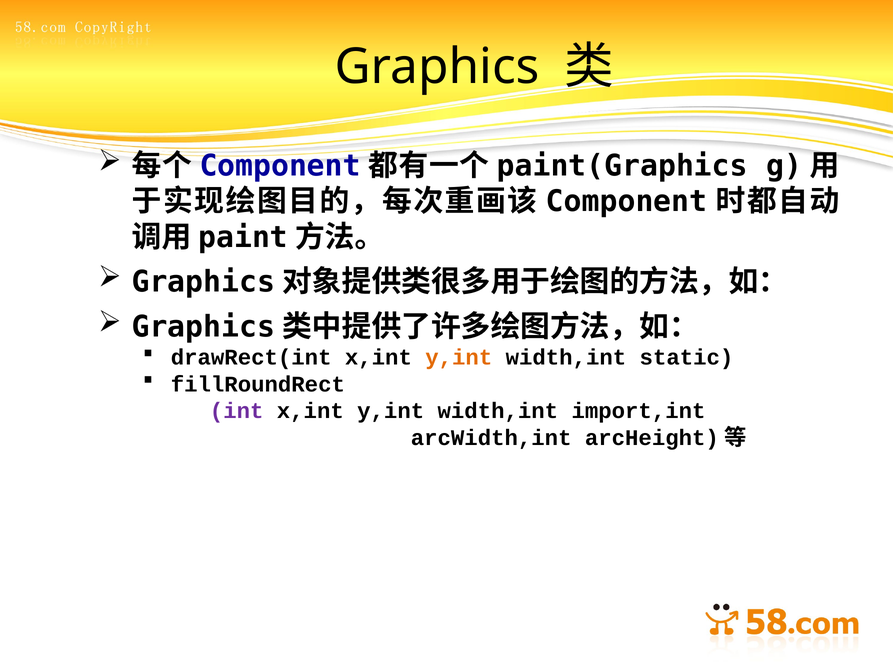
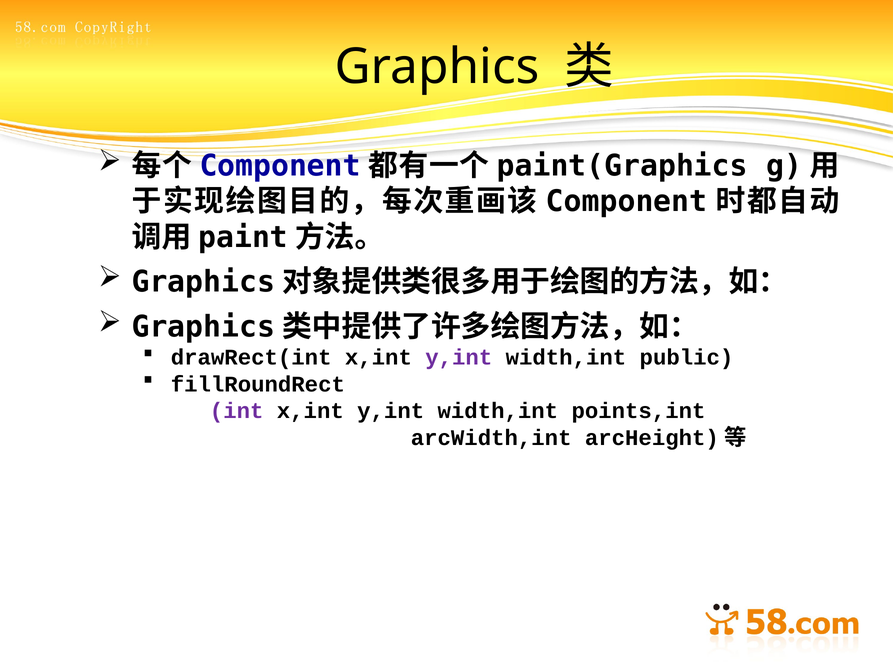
y,int colour: orange -> purple (459, 357)
static: static -> public (687, 357)
import,int: import,int -> points,int (638, 411)
